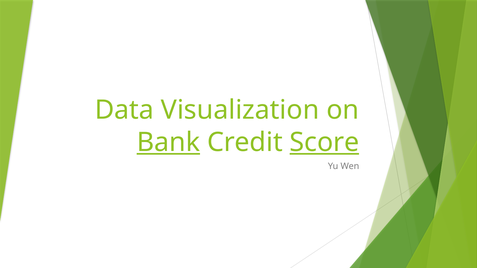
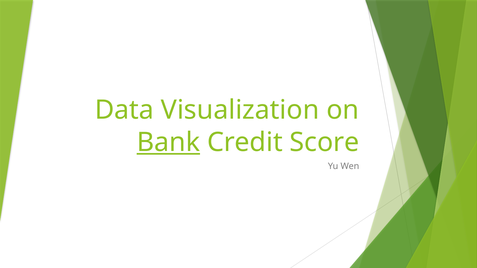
Score underline: present -> none (324, 142)
